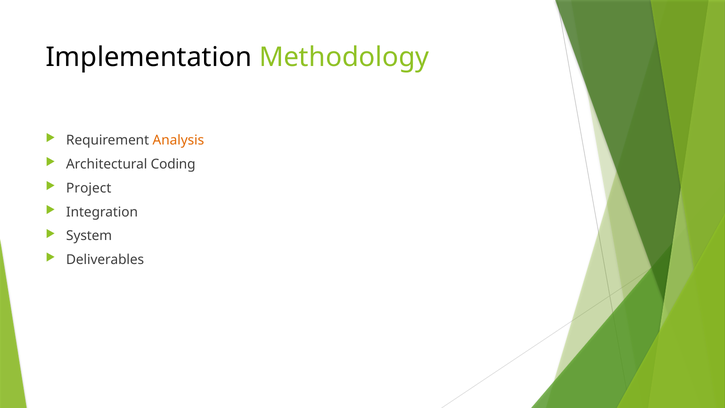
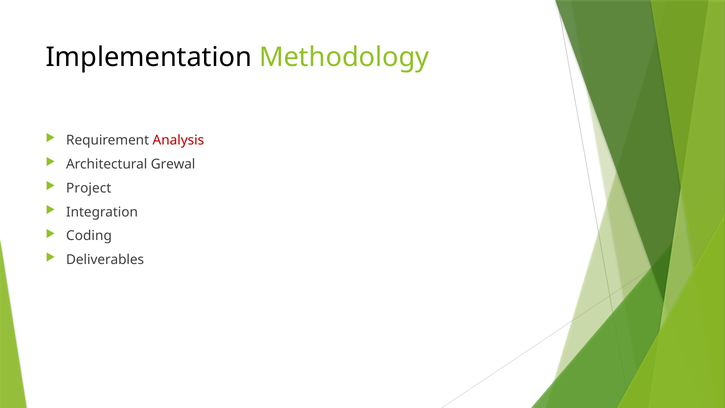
Analysis colour: orange -> red (178, 140)
Coding: Coding -> Grewal (173, 164)
System: System -> Coding (89, 236)
